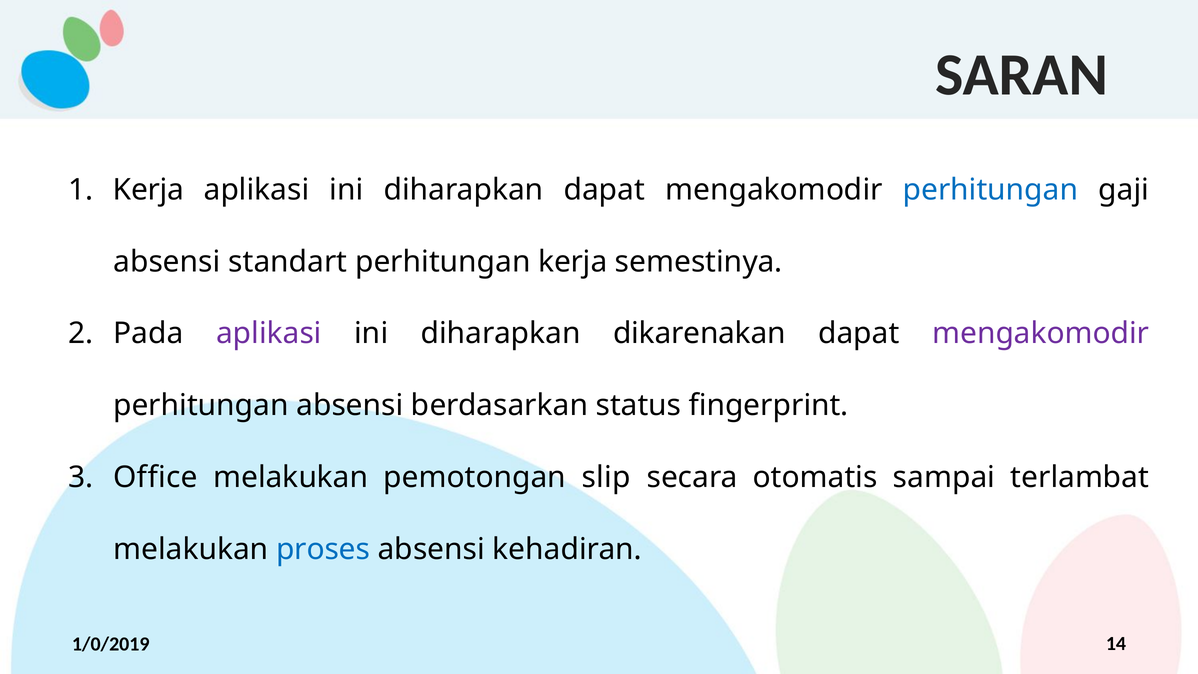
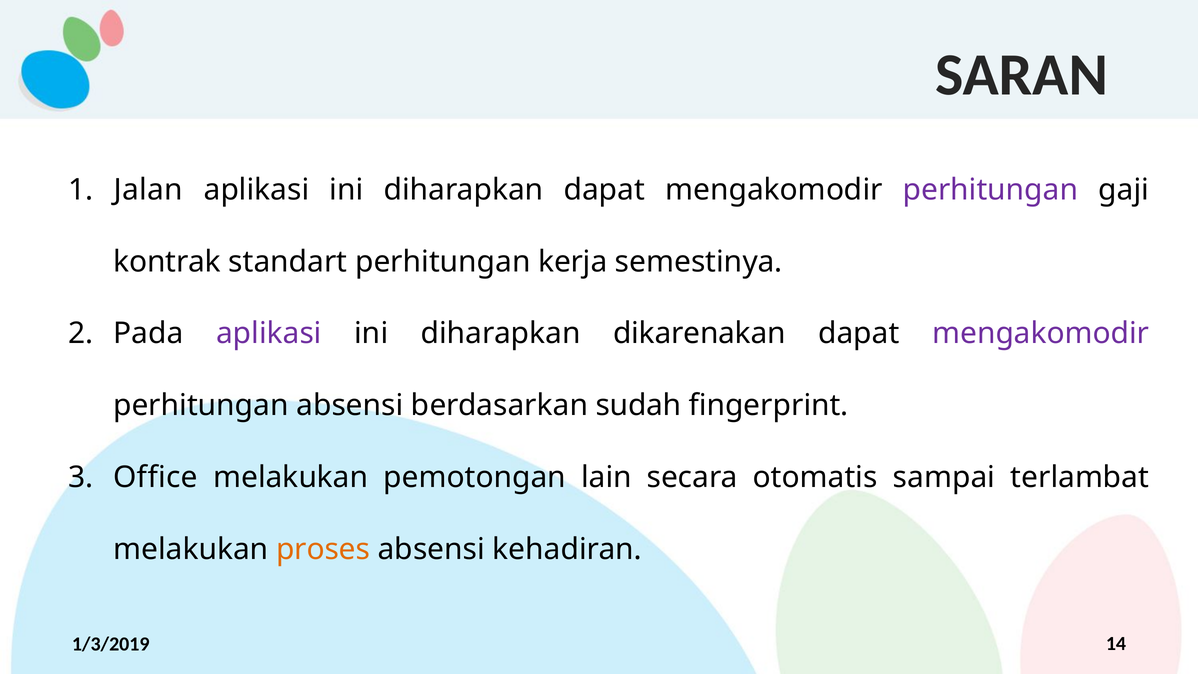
Kerja: Kerja -> Jalan (148, 190)
perhitungan colour: blue -> purple (990, 190)
absensi: absensi -> kontrak (167, 262)
status: status -> sudah (639, 405)
slip: slip -> lain (606, 477)
proses colour: blue -> orange (323, 549)
1/0/2019: 1/0/2019 -> 1/3/2019 (111, 644)
